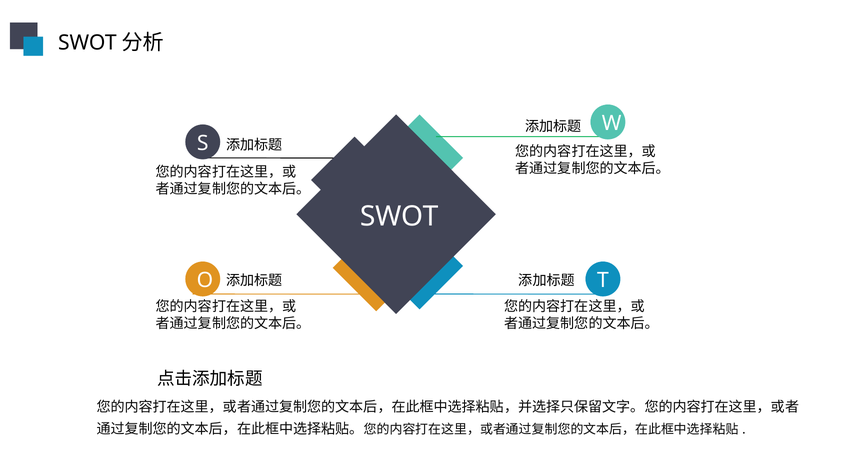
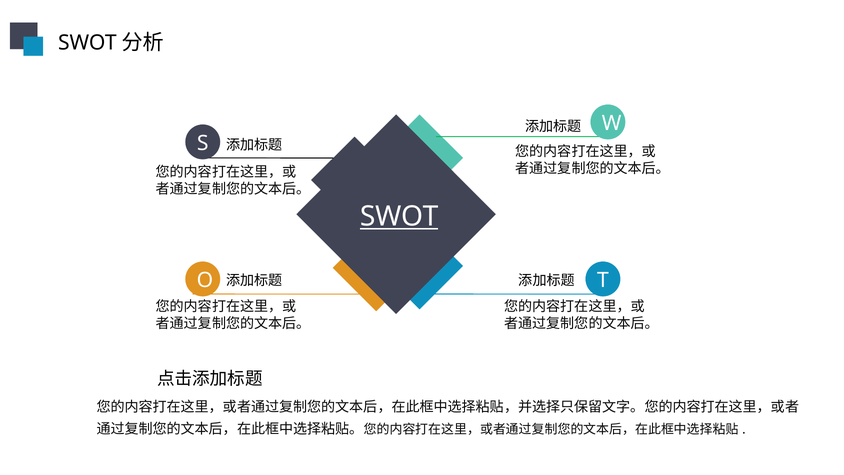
SWOT underline: none -> present (399, 216)
